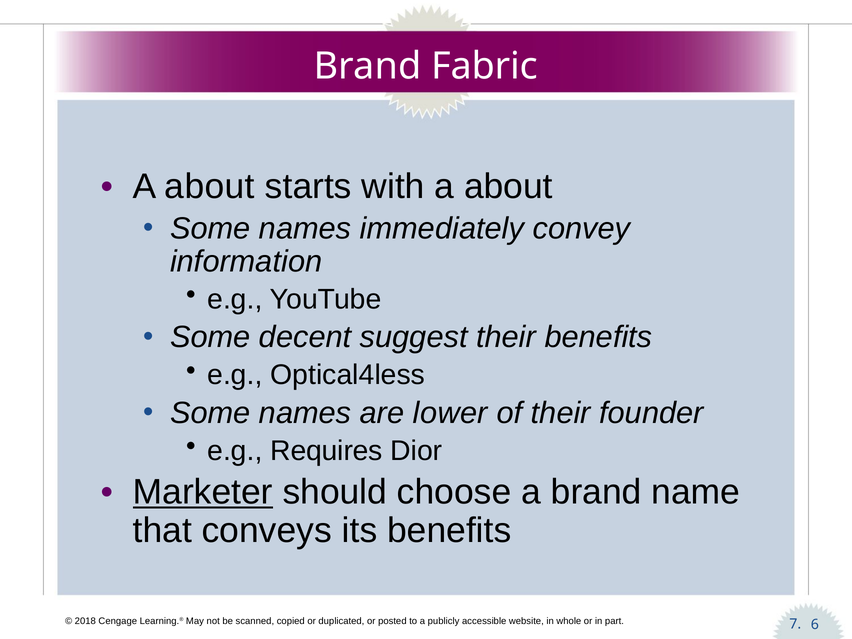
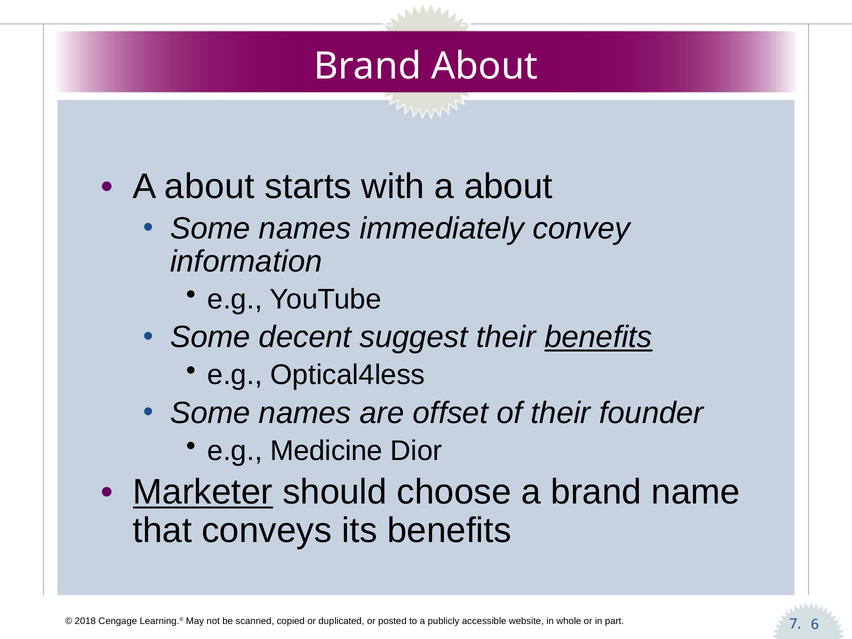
Brand Fabric: Fabric -> About (485, 66)
benefits underline: none -> present (598, 337)
lower: lower -> offset (450, 413)
Requires: Requires -> Medicine (326, 451)
